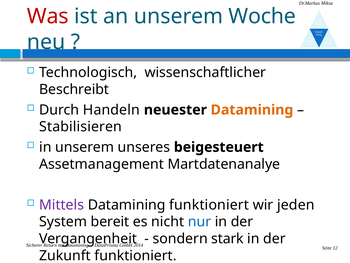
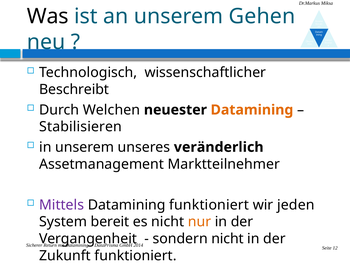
Was colour: red -> black (48, 16)
Woche: Woche -> Gehen (262, 16)
Handeln: Handeln -> Welchen (111, 110)
beigesteuert: beigesteuert -> veränderlich (219, 147)
Martdatenanalye: Martdatenanalye -> Marktteilnehmer (224, 164)
nur colour: blue -> orange (199, 221)
sondern stark: stark -> nicht (228, 238)
